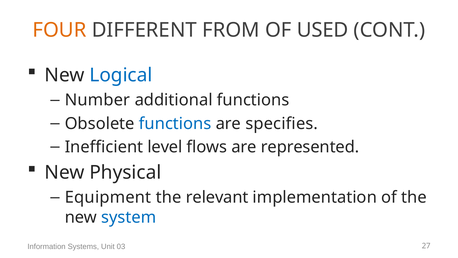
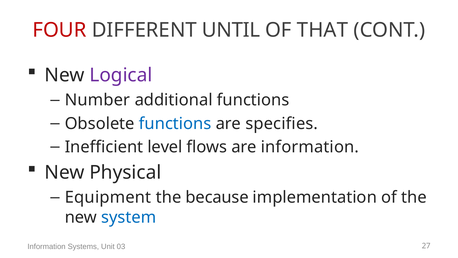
FOUR colour: orange -> red (59, 30)
FROM: FROM -> UNTIL (231, 30)
USED: USED -> THAT (322, 30)
Logical colour: blue -> purple (121, 75)
are represented: represented -> information (310, 147)
relevant: relevant -> because (217, 197)
